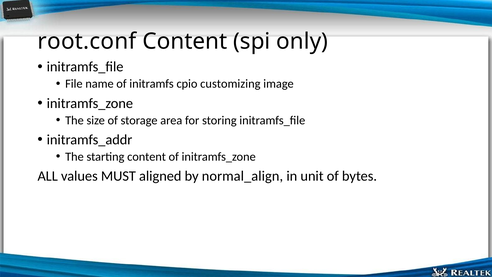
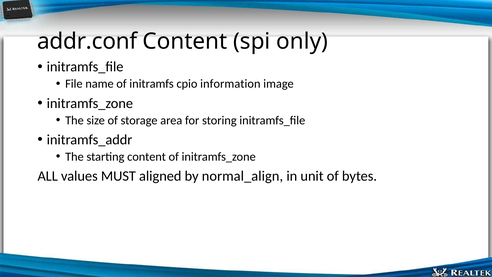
root.conf: root.conf -> addr.conf (87, 41)
customizing: customizing -> information (230, 84)
